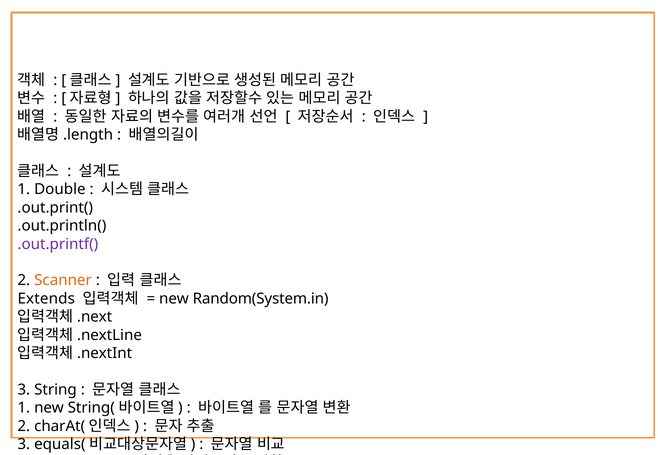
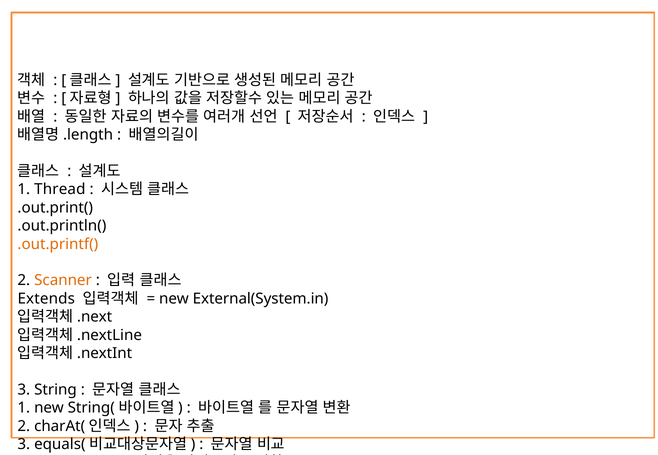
1 Double: Double -> Thread (60, 190)
.out.printf( colour: purple -> orange (58, 244)
Random(System.in: Random(System.in -> External(System.in (261, 299)
